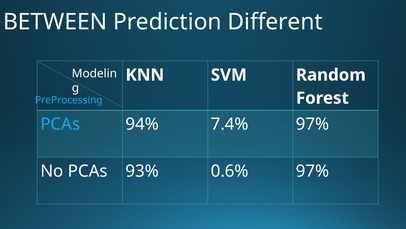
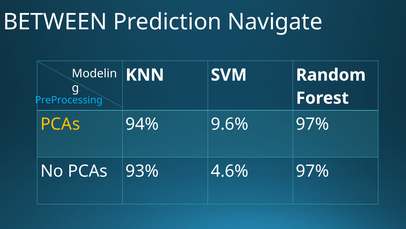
Different: Different -> Navigate (275, 22)
PCAs colour: light blue -> yellow (60, 124)
7.4%: 7.4% -> 9.6% (230, 124)
0.6%: 0.6% -> 4.6% (230, 171)
